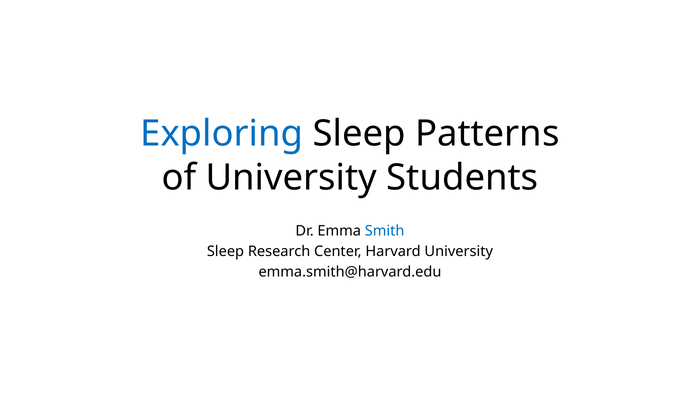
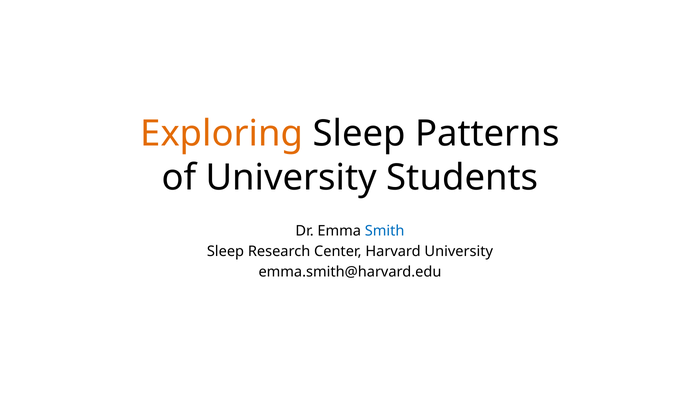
Exploring colour: blue -> orange (222, 134)
